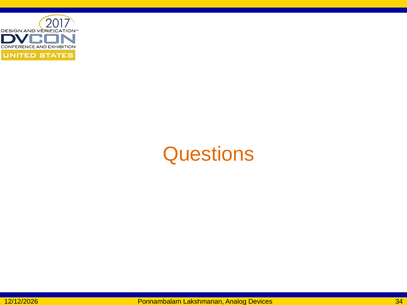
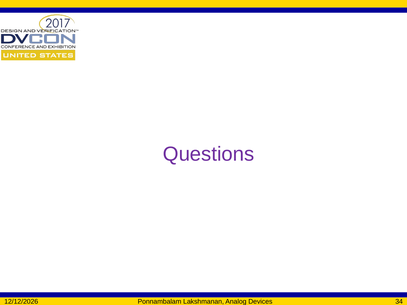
Questions colour: orange -> purple (209, 154)
